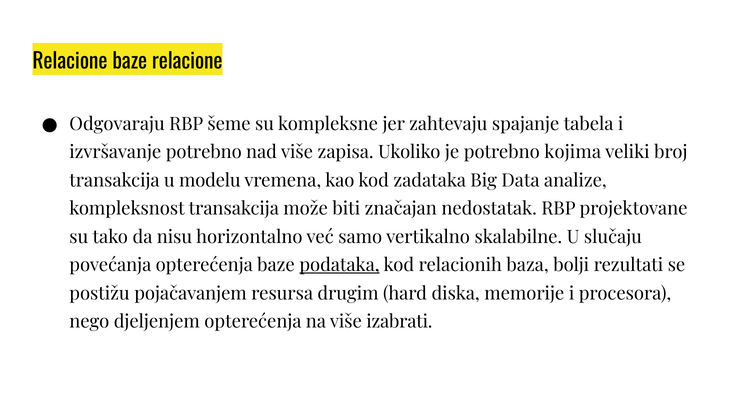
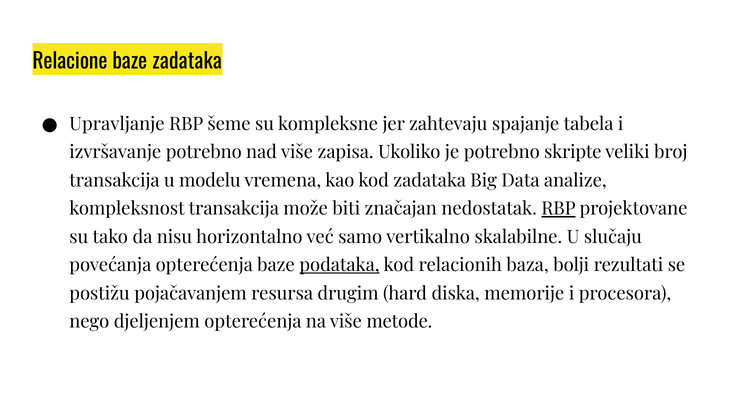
baze relacione: relacione -> zadataka (187, 62)
Odgovaraju: Odgovaraju -> Upravljanje (117, 124)
kojima: kojima -> skripte (573, 153)
RBP underline: none -> present (558, 209)
izabrati: izabrati -> metode (399, 322)
